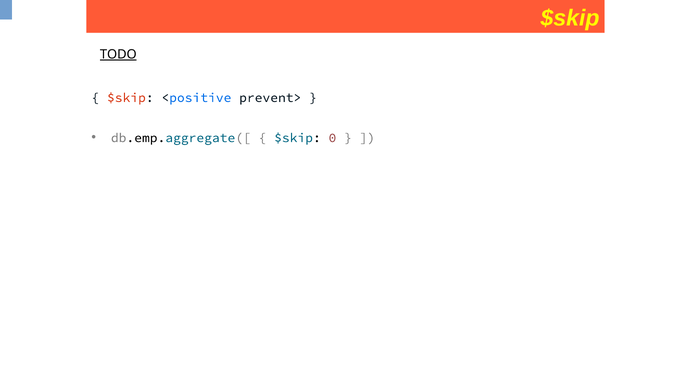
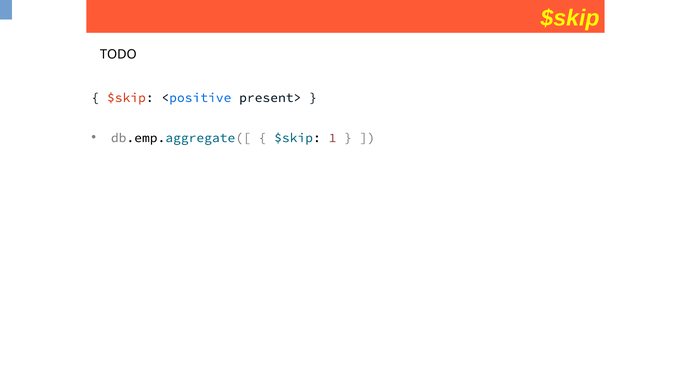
TODO underline: present -> none (118, 54)
prevent>: prevent> -> present> (270, 98)
0: 0 -> 1 (332, 138)
